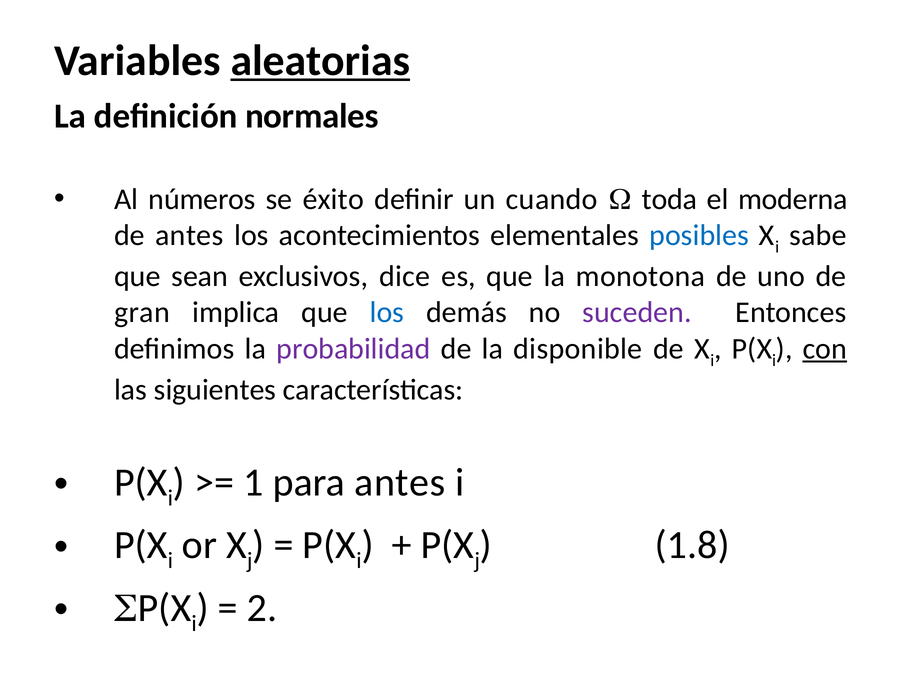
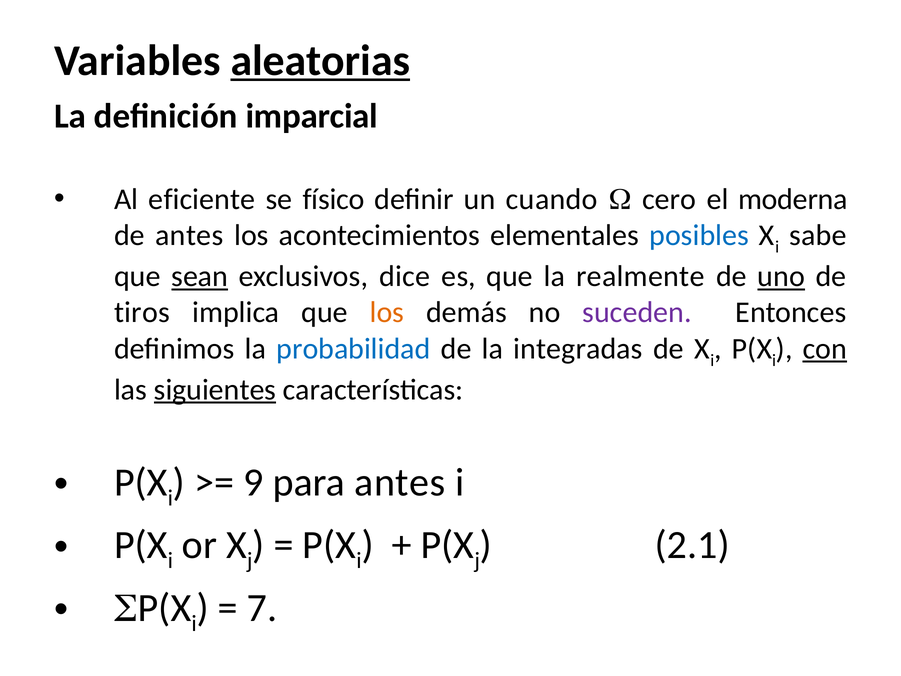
normales: normales -> imparcial (312, 116)
números: números -> eficiente (202, 199)
éxito: éxito -> físico (333, 199)
toda: toda -> cero (669, 199)
sean underline: none -> present (200, 276)
monotona: monotona -> realmente (640, 276)
uno underline: none -> present (781, 276)
gran: gran -> tiros (142, 312)
los colour: blue -> orange (387, 312)
probabilidad colour: purple -> blue (353, 348)
disponible: disponible -> integradas (578, 348)
siguientes underline: none -> present (215, 390)
1: 1 -> 9 (253, 482)
1.8: 1.8 -> 2.1 (692, 545)
2: 2 -> 7 (262, 608)
